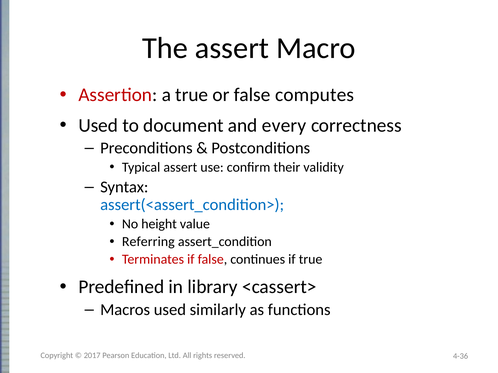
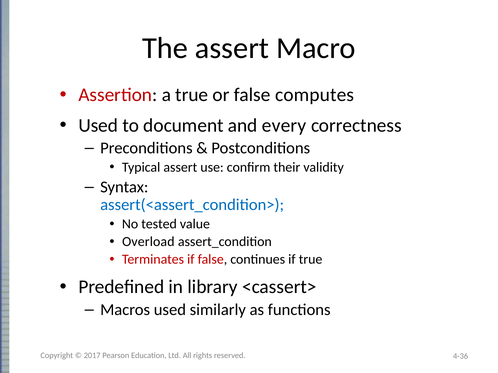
height: height -> tested (159, 224)
Referring: Referring -> Overload (148, 242)
